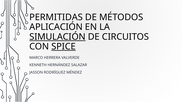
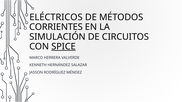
PERMITIDAS: PERMITIDAS -> ELÉCTRICOS (56, 17)
APLICACIÓN: APLICACIÓN -> CORRIENTES (56, 27)
SIMULACIÓN underline: present -> none (57, 37)
